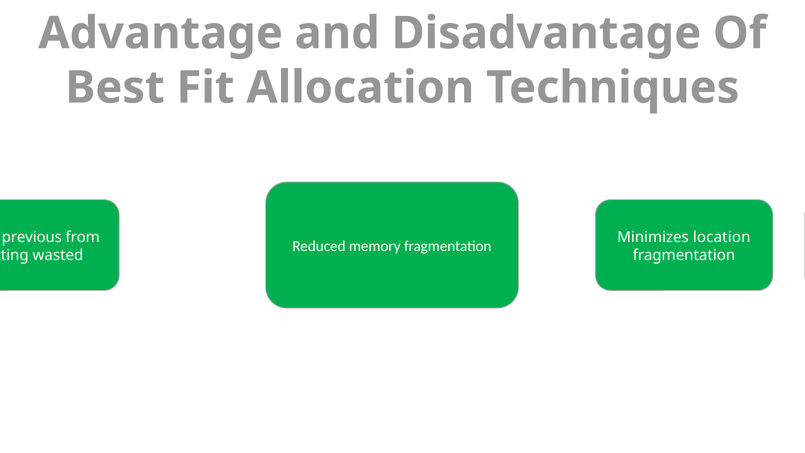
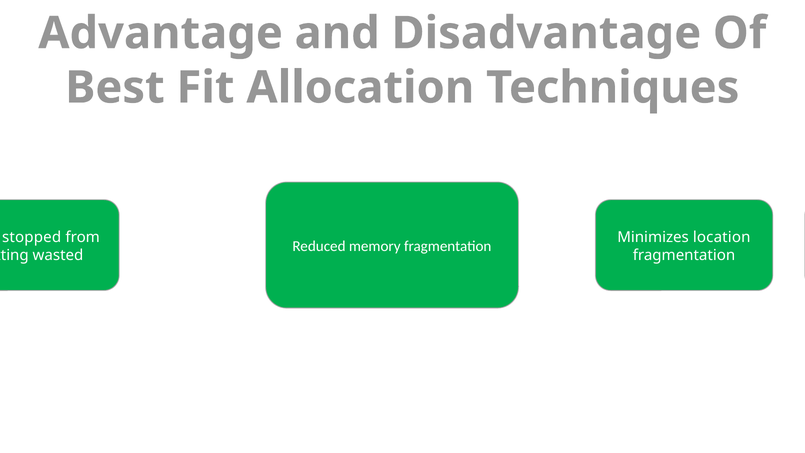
previous: previous -> stopped (32, 237)
